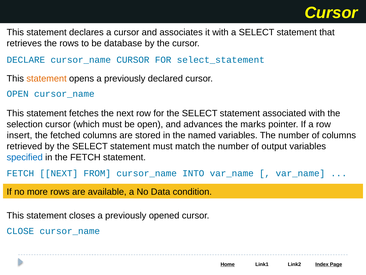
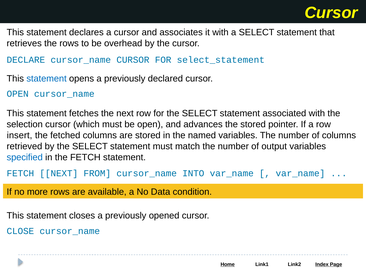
database: database -> overhead (123, 43)
statement colour: orange -> blue (47, 79)
the marks: marks -> stored (253, 124)
